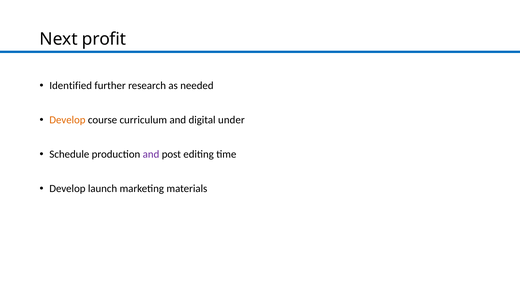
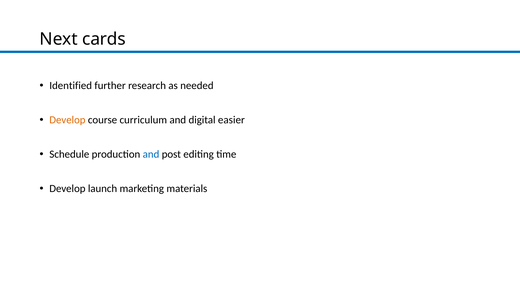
profit: profit -> cards (104, 39)
under: under -> easier (231, 120)
and colour: purple -> blue (151, 154)
